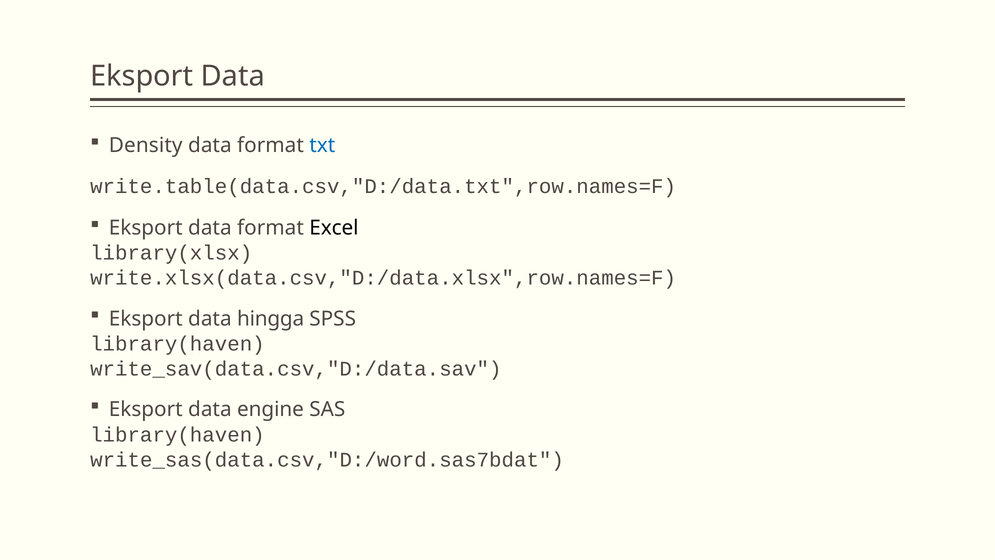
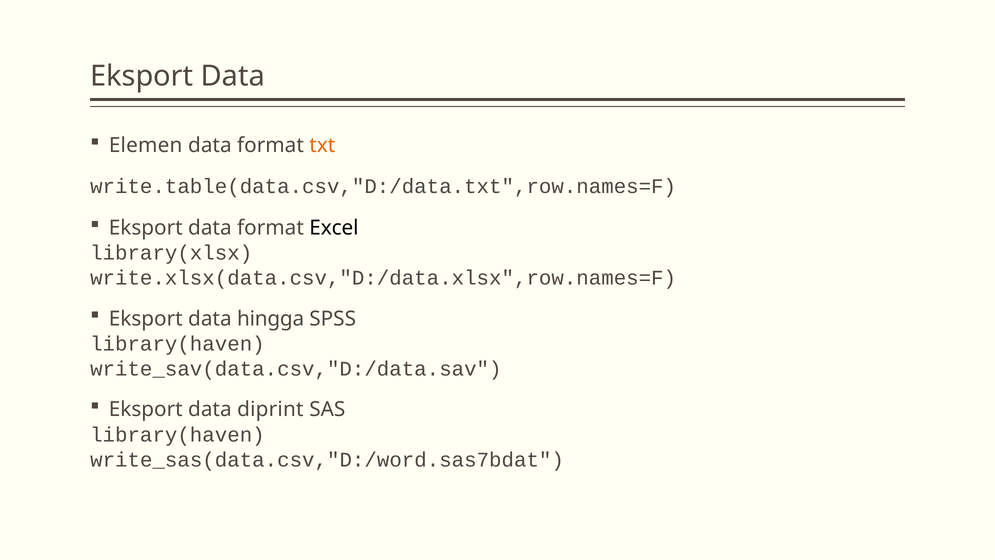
Density: Density -> Elemen (146, 145)
txt colour: blue -> orange (322, 145)
engine: engine -> diprint (270, 409)
